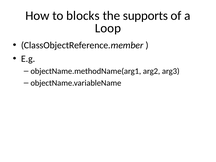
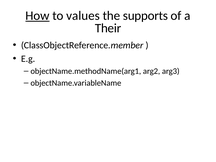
How underline: none -> present (37, 16)
blocks: blocks -> values (83, 16)
Loop: Loop -> Their (108, 28)
